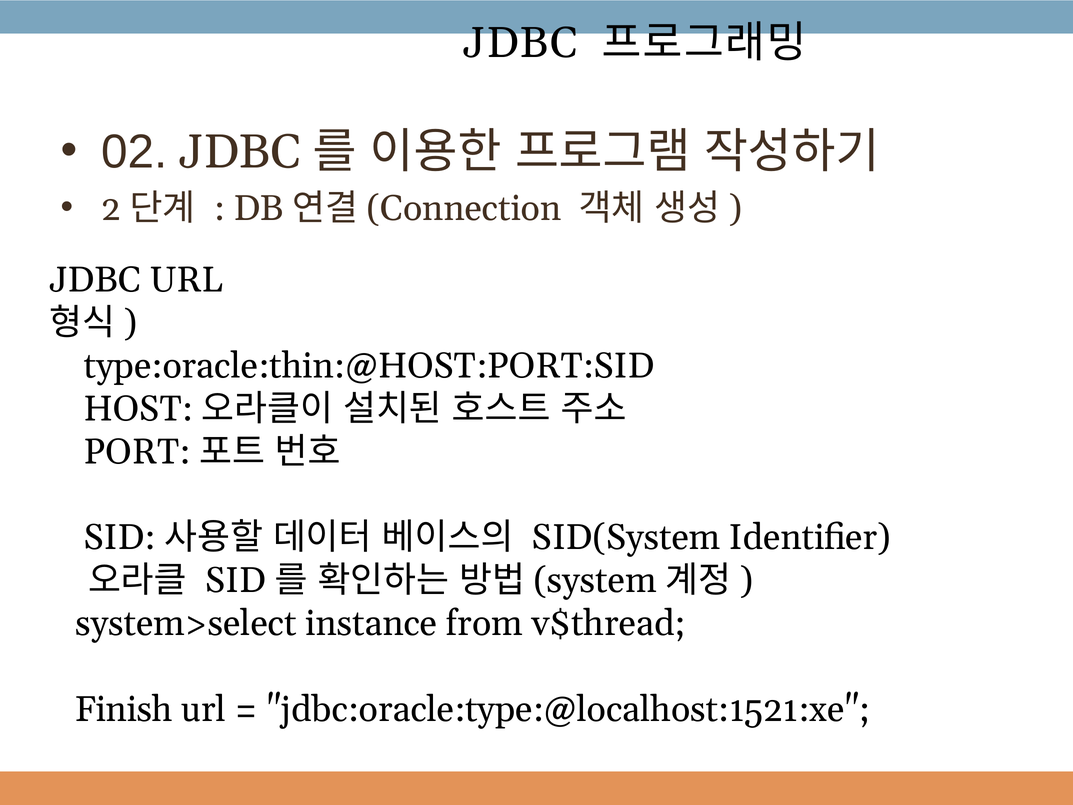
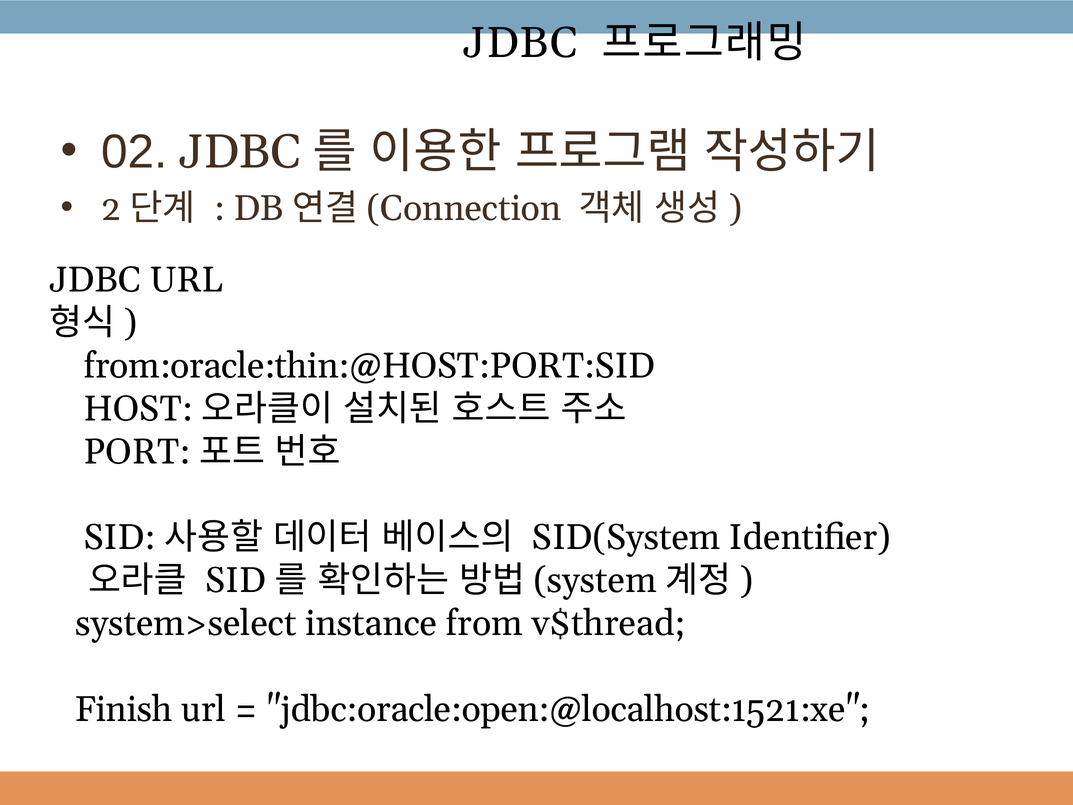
type:oracle:thin:@HOST:PORT:SID: type:oracle:thin:@HOST:PORT:SID -> from:oracle:thin:@HOST:PORT:SID (369, 366)
jdbc:oracle:type:@localhost:1521:xe: jdbc:oracle:type:@localhost:1521:xe -> jdbc:oracle:open:@localhost:1521:xe (568, 709)
